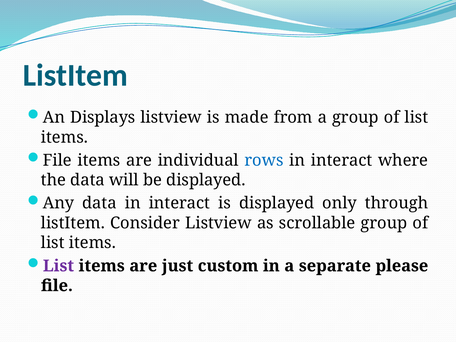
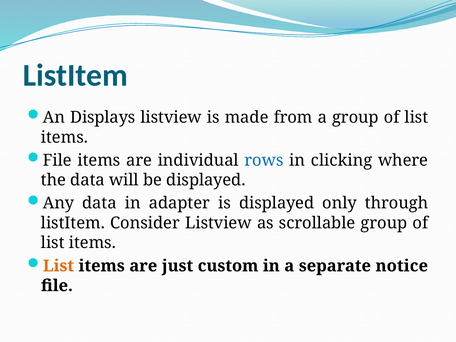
interact: interact -> clicking (342, 160)
data in interact: interact -> adapter (179, 203)
List colour: purple -> orange (58, 266)
please: please -> notice (402, 266)
